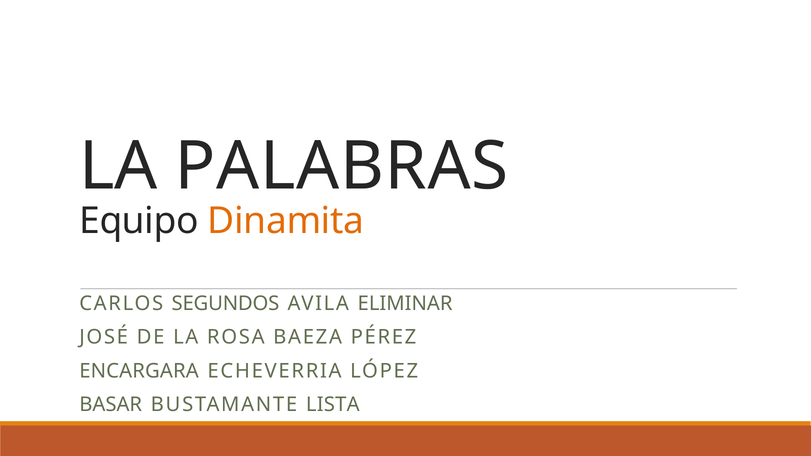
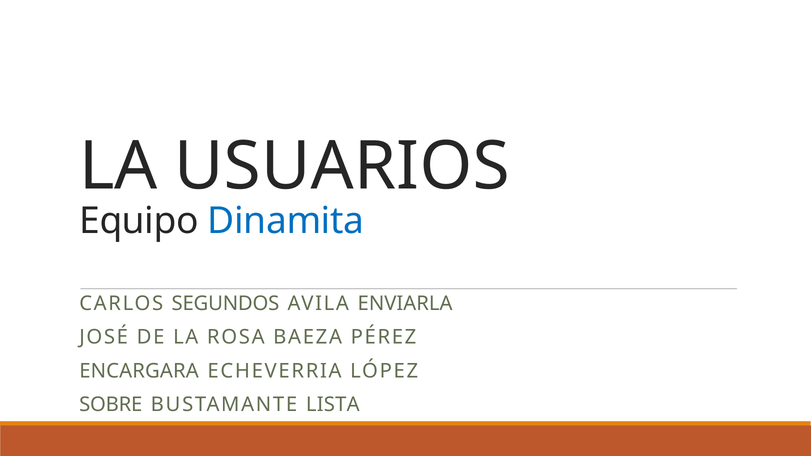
PALABRAS: PALABRAS -> USUARIOS (342, 167)
Dinamita colour: orange -> blue (286, 221)
ELIMINAR: ELIMINAR -> ENVIARLA (405, 304)
BASAR: BASAR -> SOBRE (111, 405)
